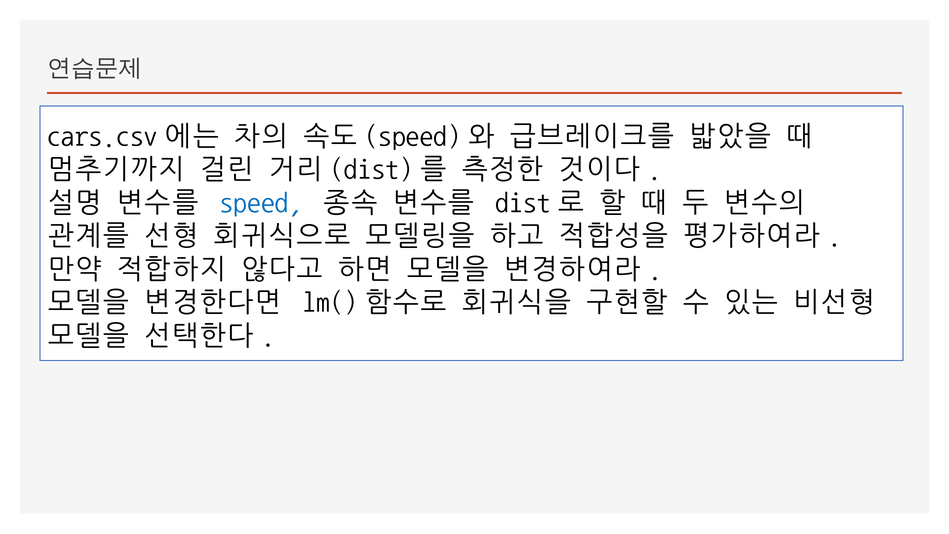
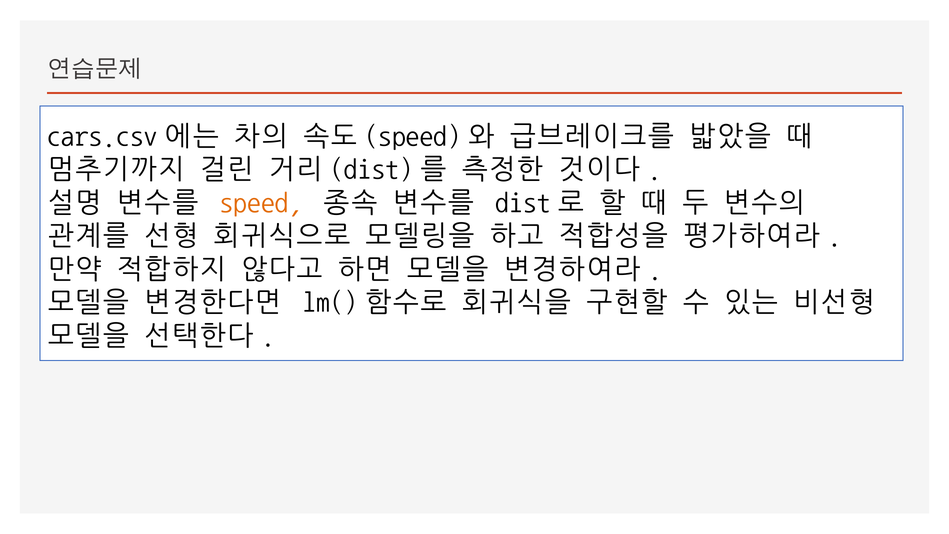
speed colour: blue -> orange (261, 202)
